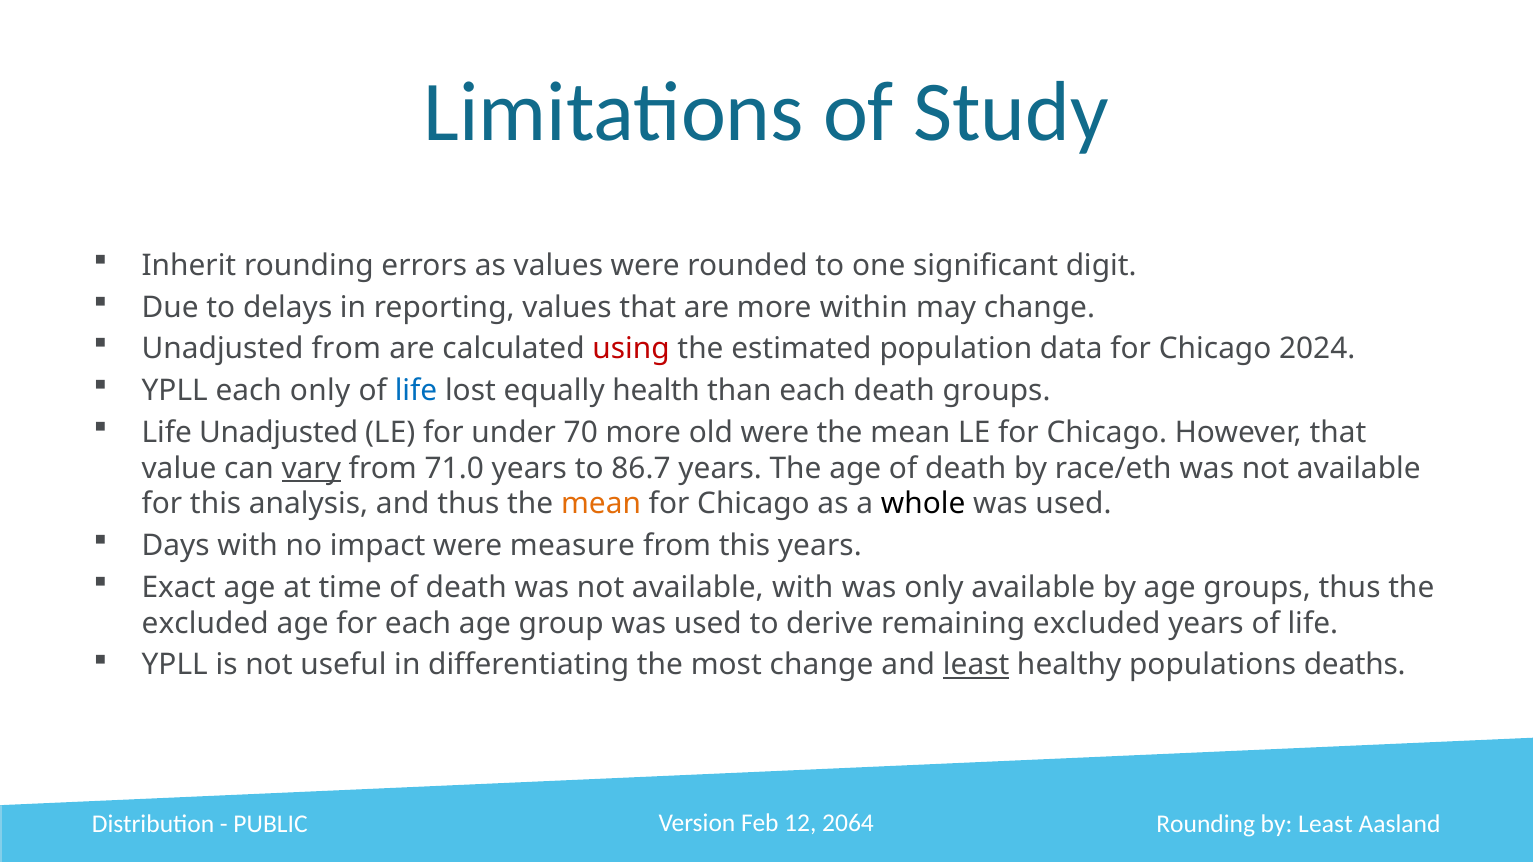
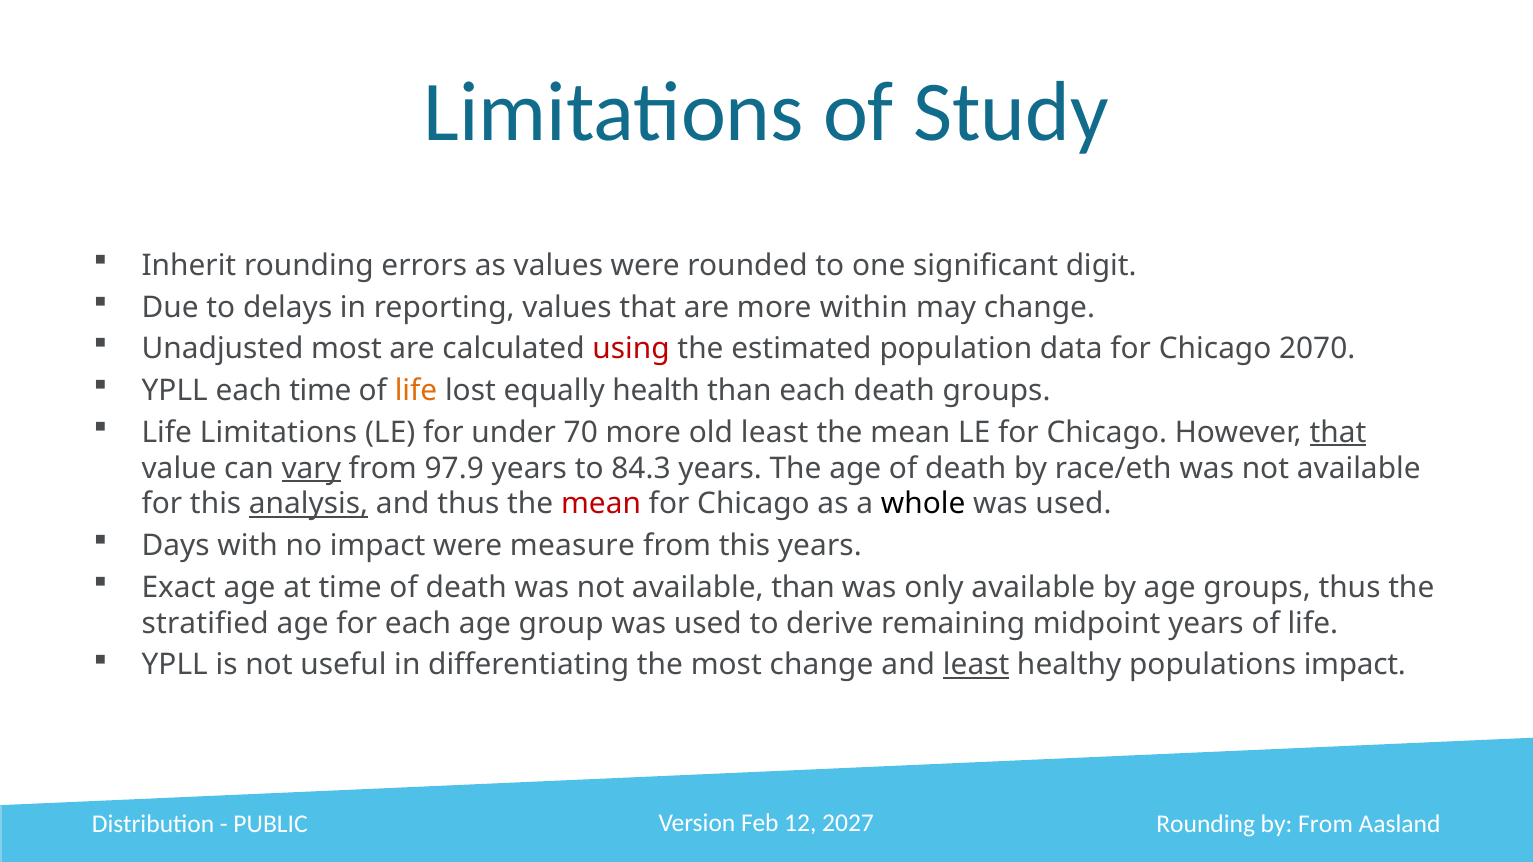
Unadjusted from: from -> most (347, 349)
2024: 2024 -> 2070 (1317, 349)
each only: only -> time (320, 391)
life colour: blue -> orange (416, 391)
Life Unadjusted: Unadjusted -> Limitations (278, 433)
old were: were -> least (775, 433)
that underline: none -> present (1338, 433)
71.0: 71.0 -> 97.9 (454, 468)
86.7: 86.7 -> 84.3 (641, 468)
analysis underline: none -> present (309, 504)
mean colour: orange -> red (601, 504)
available with: with -> than (803, 588)
excluded: excluded -> stratified (205, 624)
remaining excluded: excluded -> midpoint (1097, 624)
populations deaths: deaths -> impact (1355, 665)
2064: 2064 -> 2027 (848, 824)
by Least: Least -> From (1326, 824)
